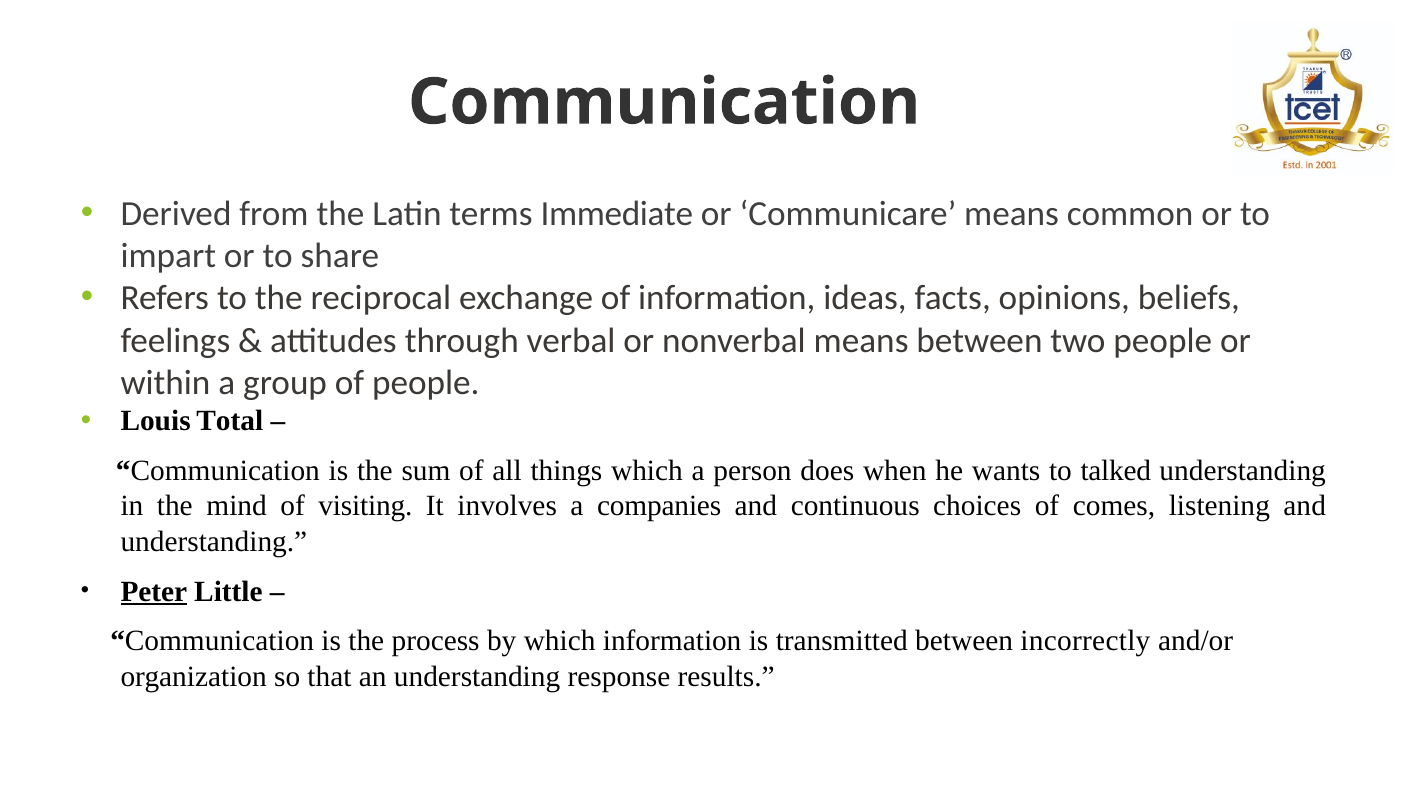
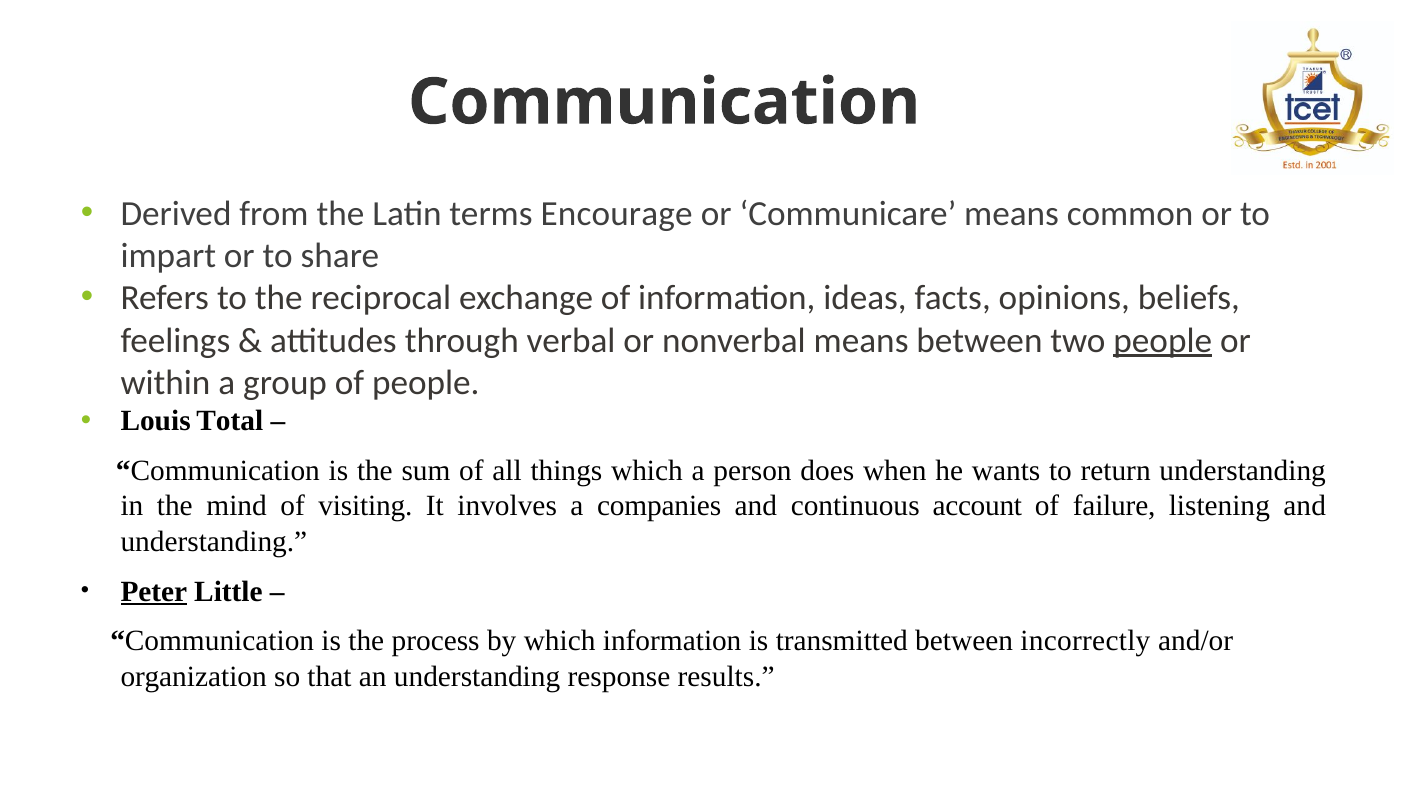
Immediate: Immediate -> Encourage (617, 214)
people underline: none -> present (1163, 340)
talked: talked -> return (1116, 471)
choices: choices -> account (977, 506)
comes: comes -> failure (1114, 506)
